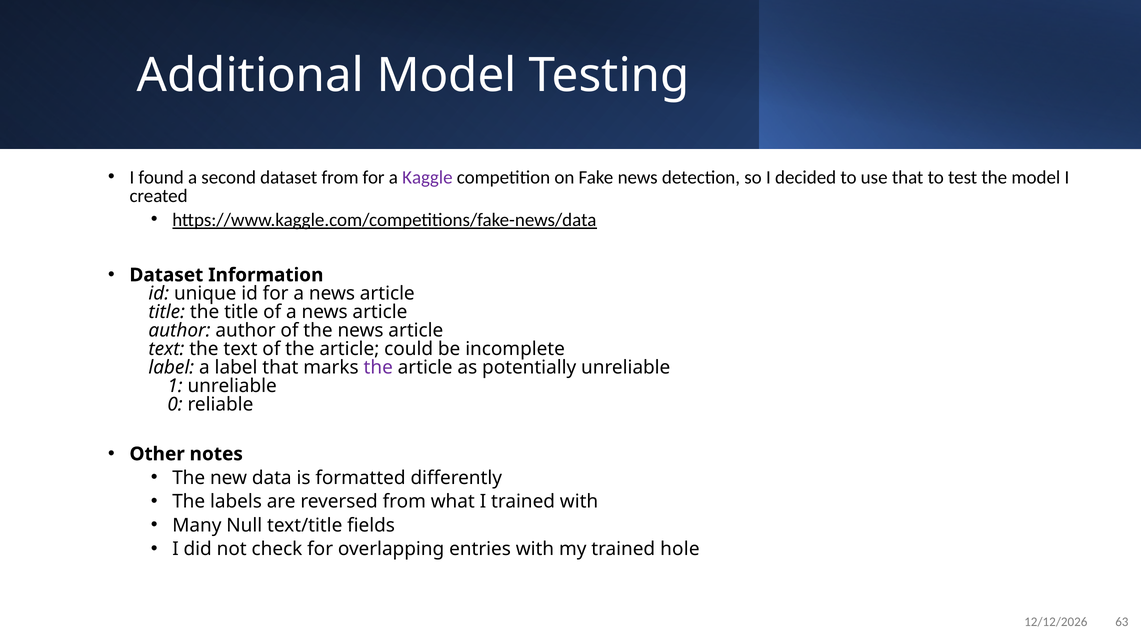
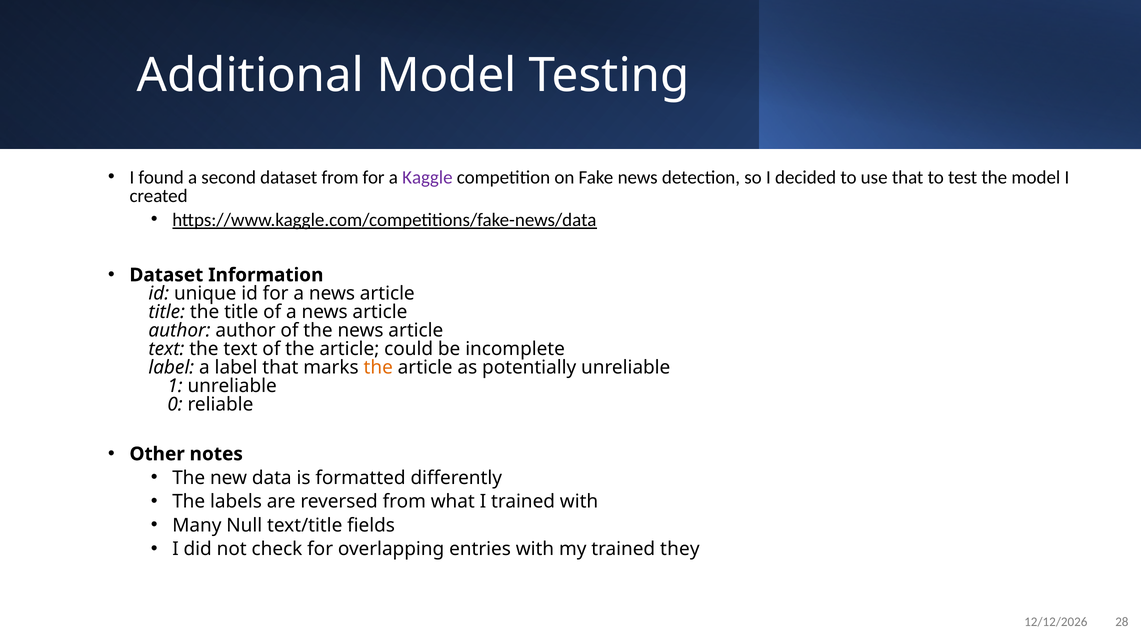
the colour: purple -> orange (378, 367)
hole: hole -> they (680, 549)
63: 63 -> 28 (1122, 622)
